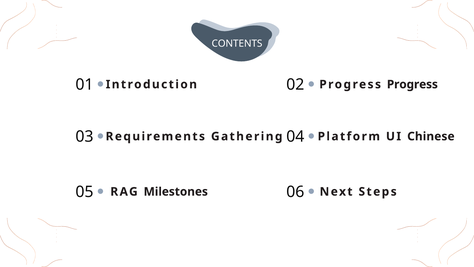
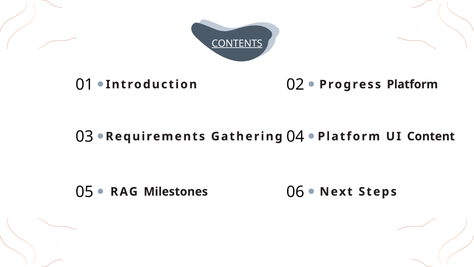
CONTENTS underline: none -> present (237, 43)
Progress Progress: Progress -> Platform (412, 84)
Chinese: Chinese -> Content (431, 136)
